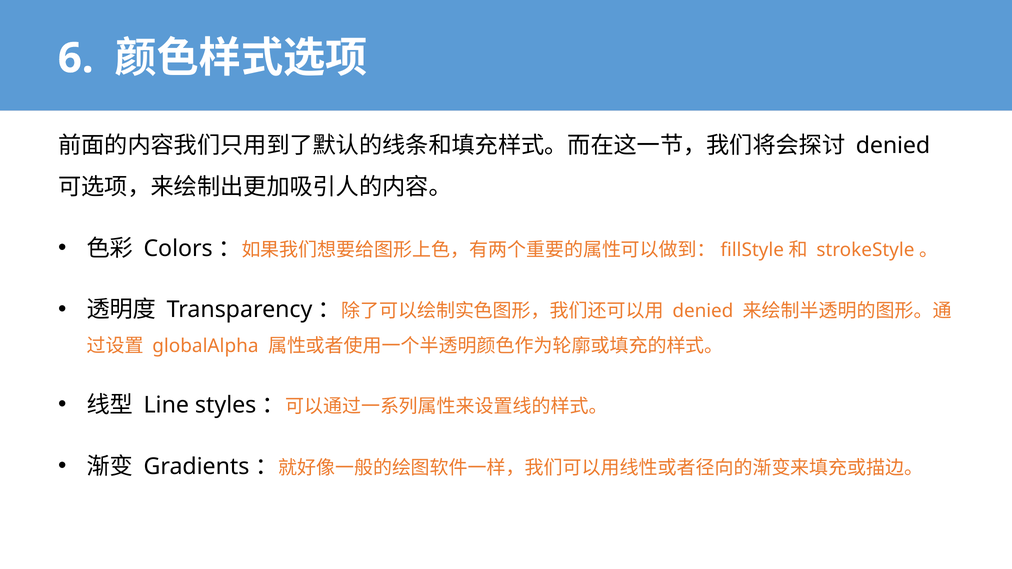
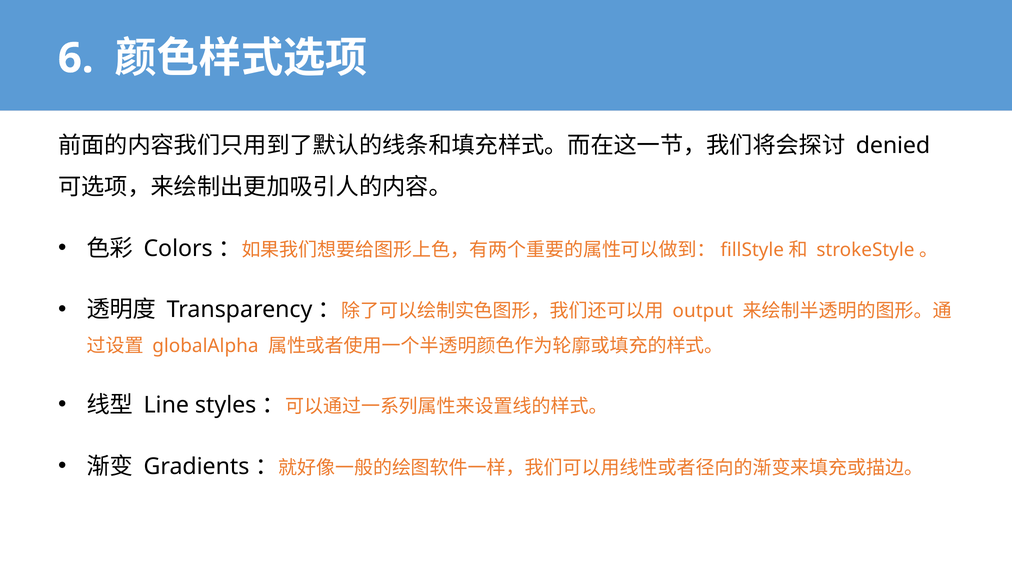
denied: denied -> output (703, 311)
